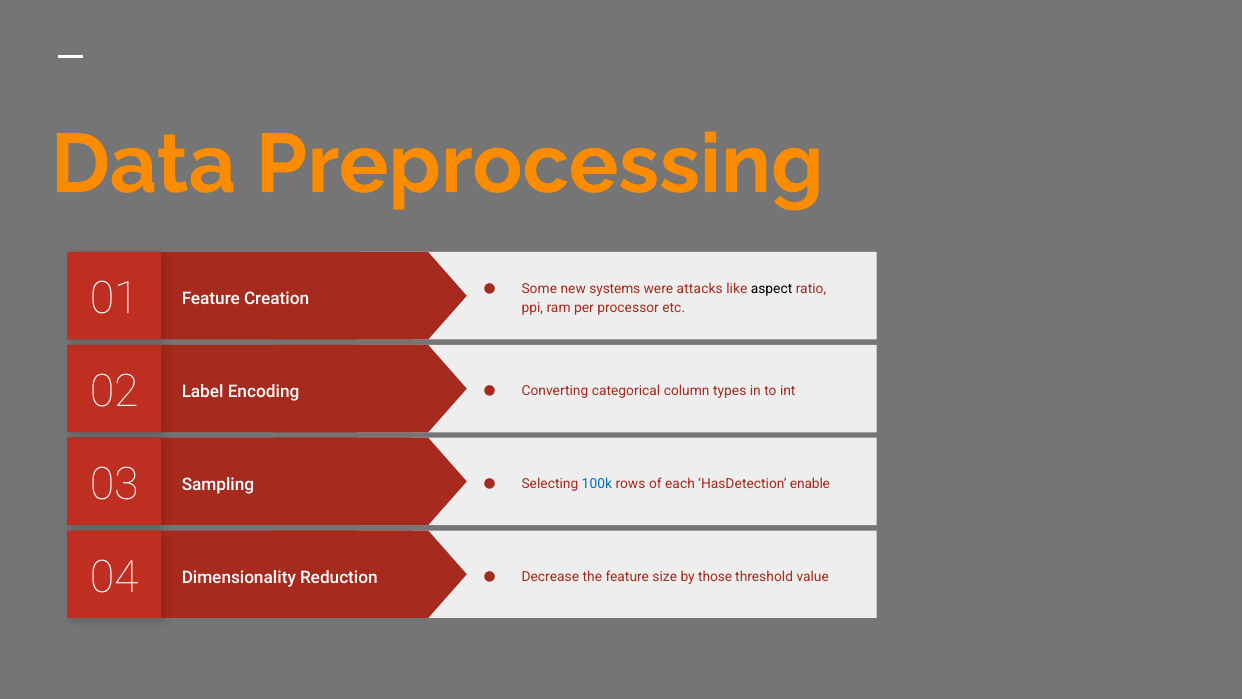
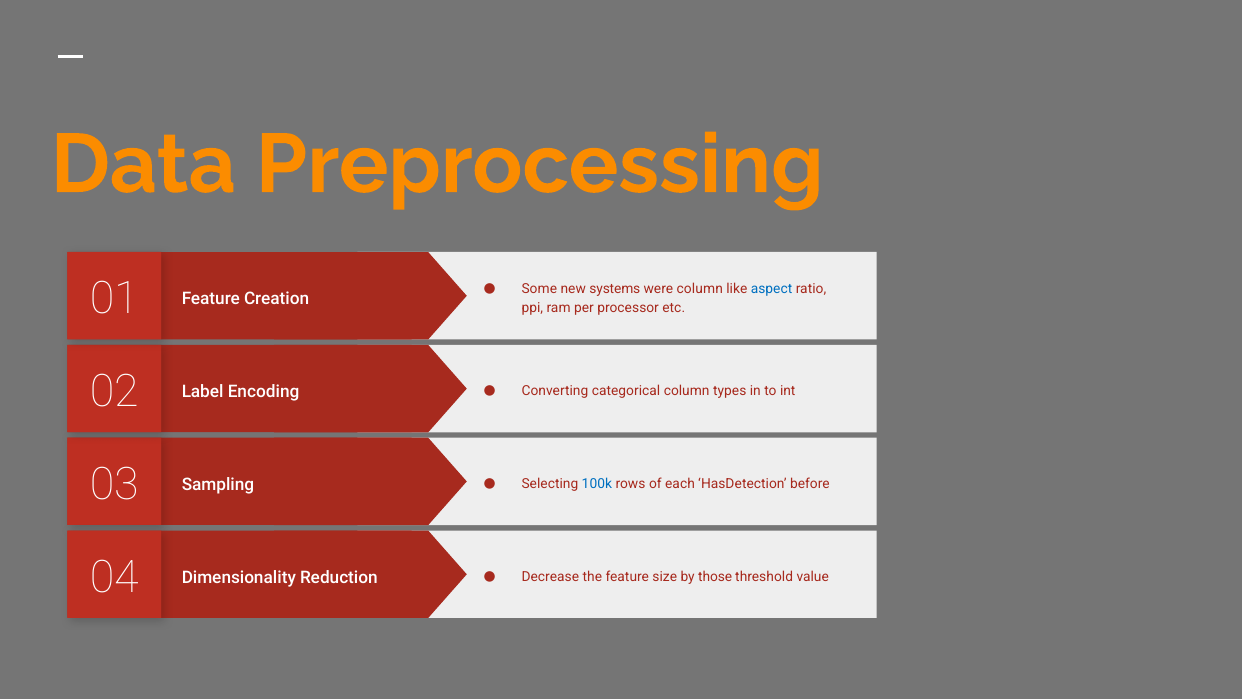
were attacks: attacks -> column (700, 288)
aspect colour: black -> blue (772, 288)
enable: enable -> before (810, 483)
